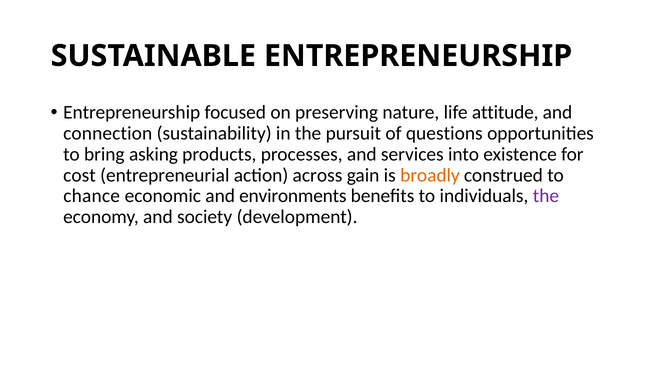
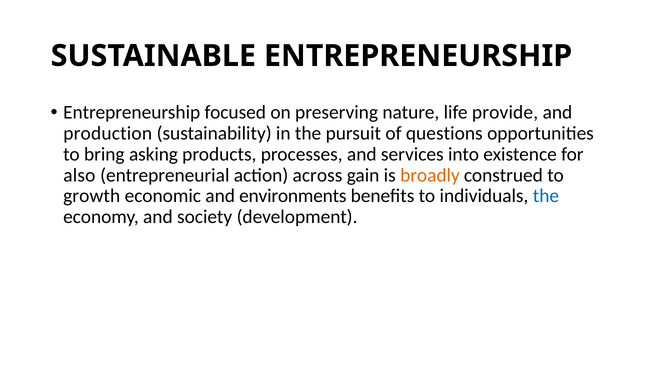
attitude: attitude -> provide (505, 112)
connection: connection -> production (108, 133)
cost: cost -> also (79, 175)
chance: chance -> growth (92, 196)
the colour: purple -> blue (546, 196)
